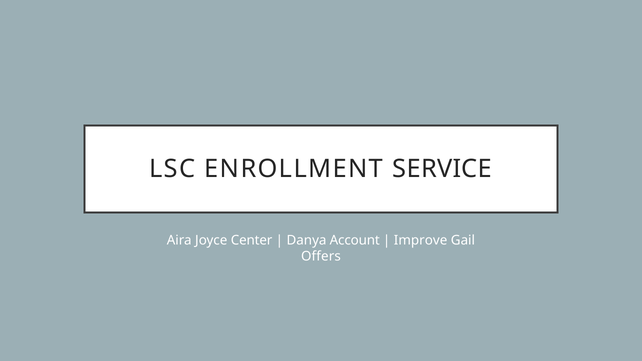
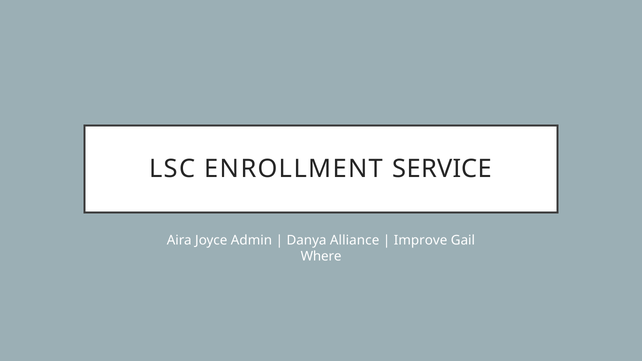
Center: Center -> Admin (251, 241)
Account: Account -> Alliance (355, 241)
Offers: Offers -> Where (321, 257)
